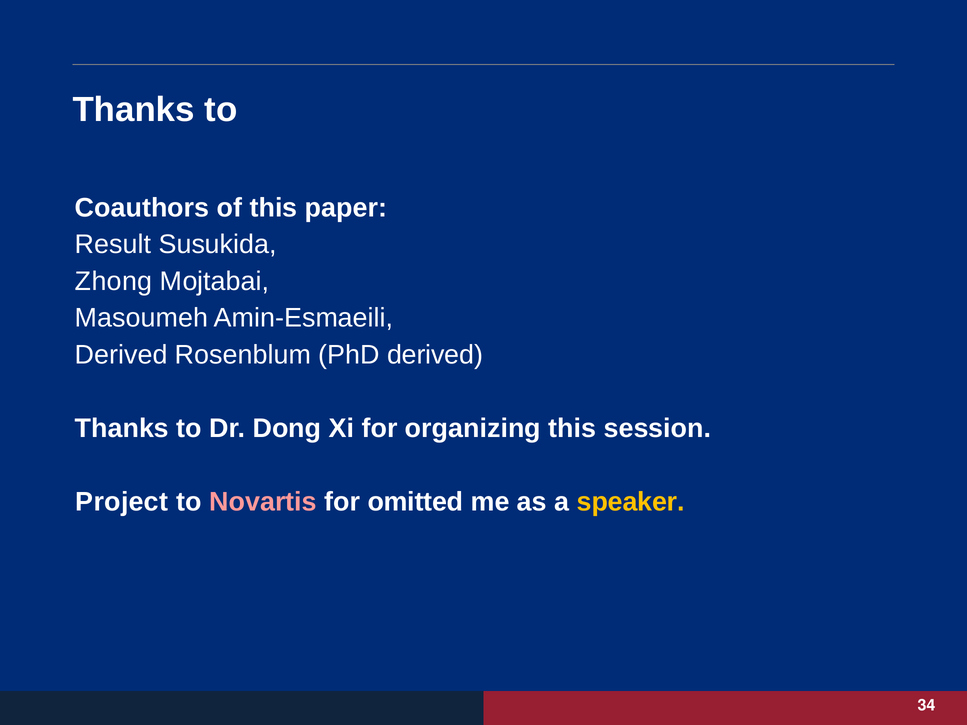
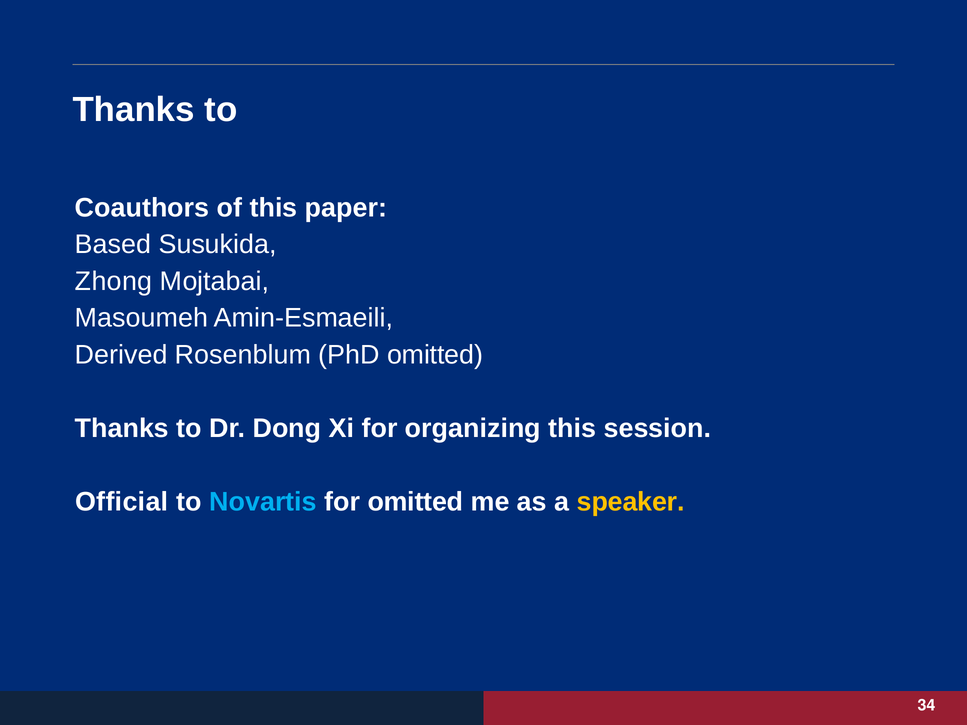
Result: Result -> Based (113, 245)
PhD derived: derived -> omitted (435, 355)
Project: Project -> Official (122, 502)
Novartis colour: pink -> light blue (263, 502)
